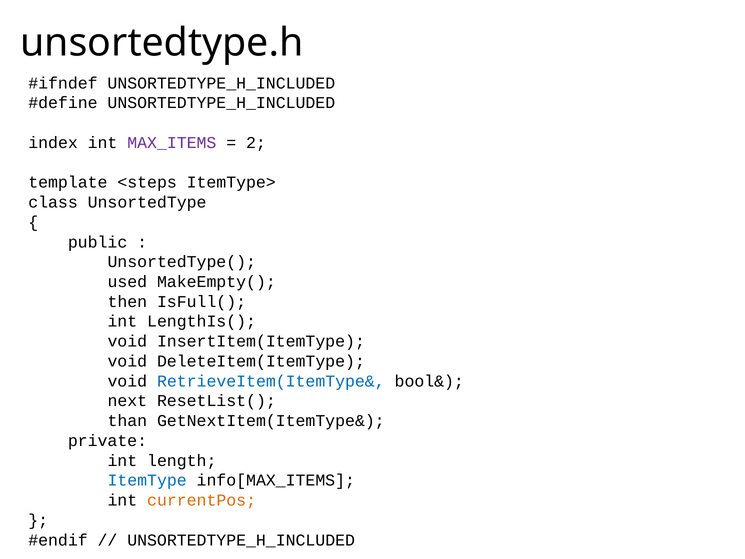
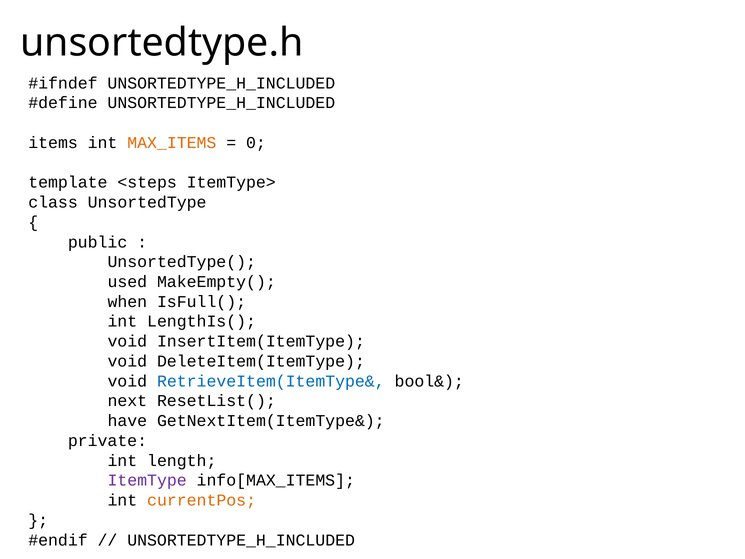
index: index -> items (53, 143)
MAX_ITEMS colour: purple -> orange (172, 143)
2: 2 -> 0 (256, 143)
then: then -> when (127, 302)
than: than -> have (127, 421)
ItemType colour: blue -> purple (147, 480)
